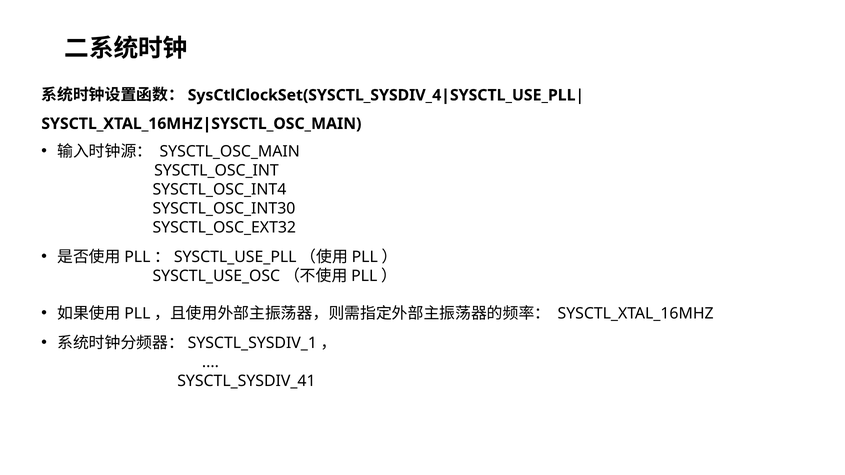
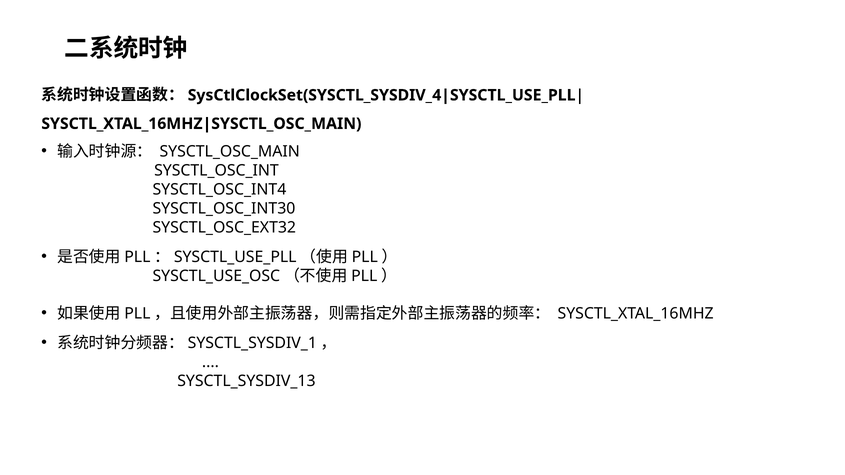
SYSCTL_SYSDIV_41: SYSCTL_SYSDIV_41 -> SYSCTL_SYSDIV_13 (246, 381)
